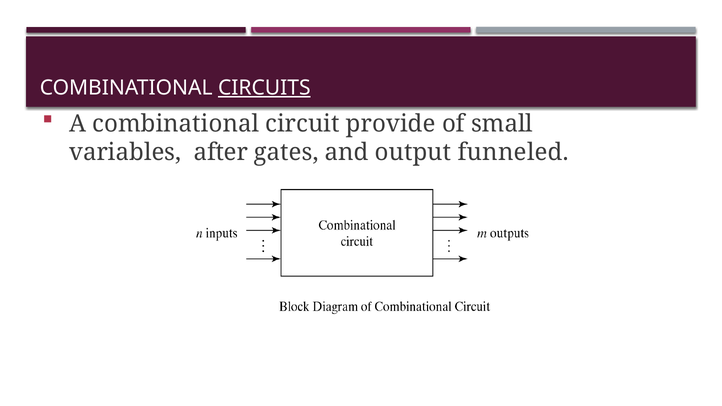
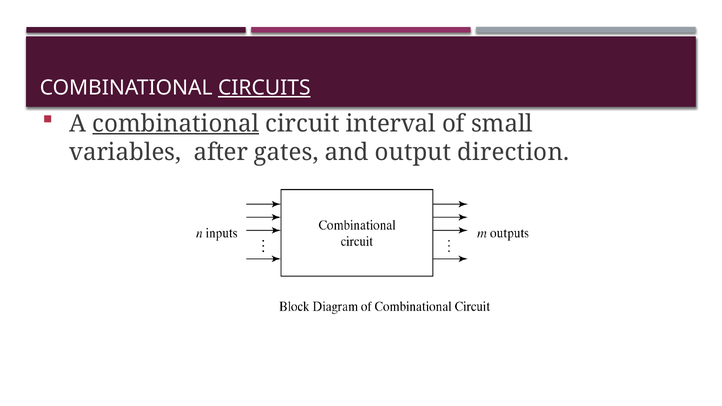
combinational underline: none -> present (176, 124)
provide: provide -> interval (391, 124)
funneled: funneled -> direction (513, 153)
